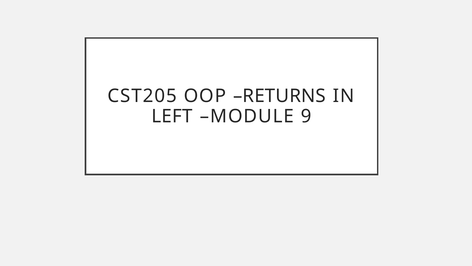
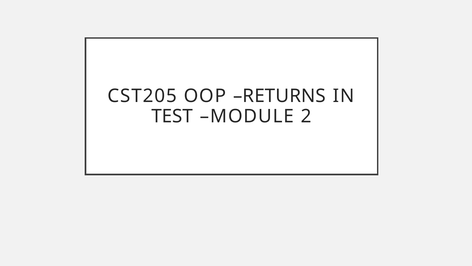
LEFT: LEFT -> TEST (172, 116)
9: 9 -> 2 (306, 116)
